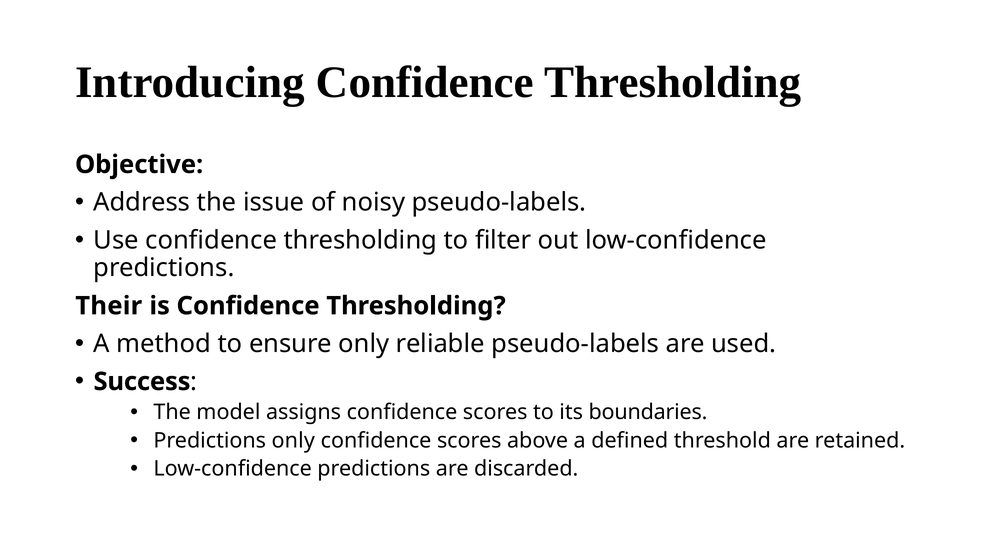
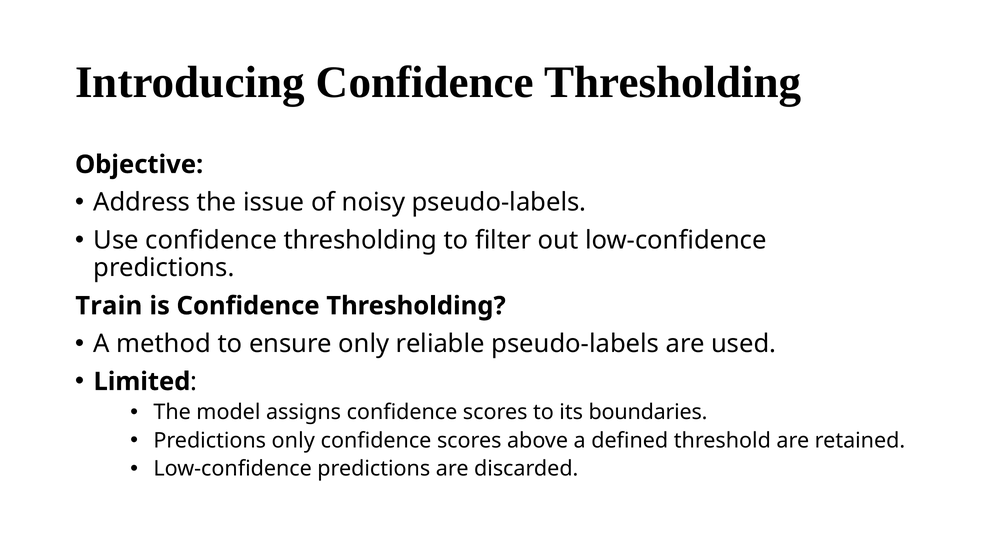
Their: Their -> Train (109, 306)
Success: Success -> Limited (142, 382)
